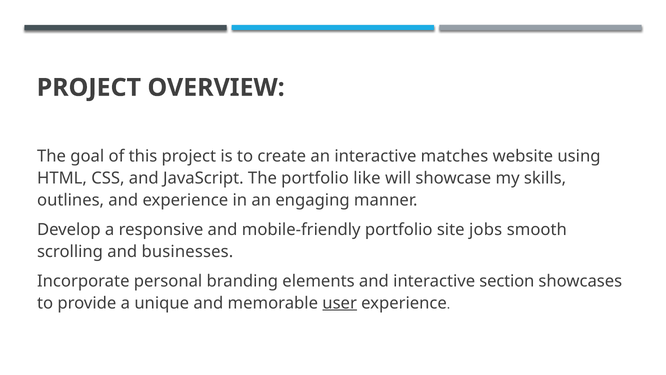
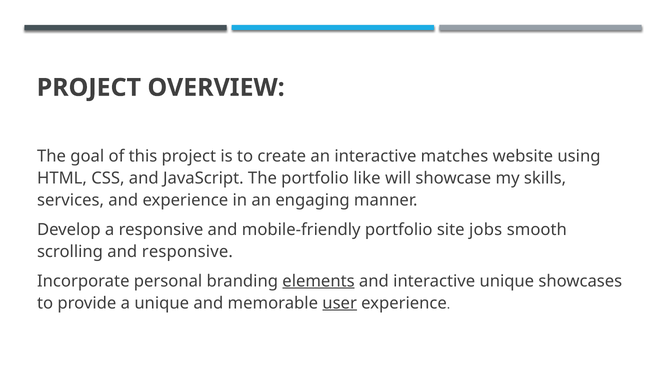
outlines: outlines -> services (71, 200)
and businesses: businesses -> responsive (187, 251)
elements underline: none -> present (319, 281)
interactive section: section -> unique (507, 281)
